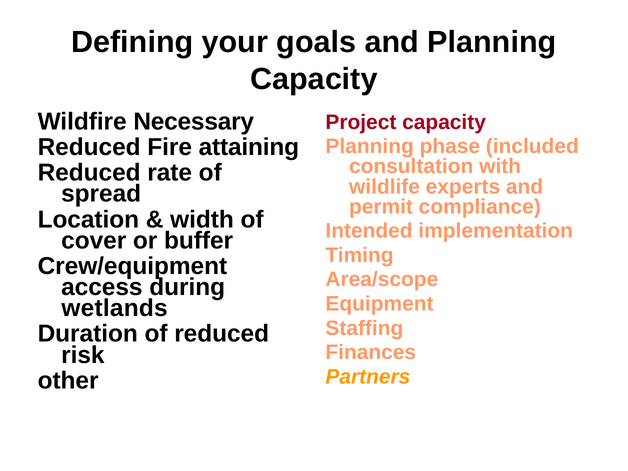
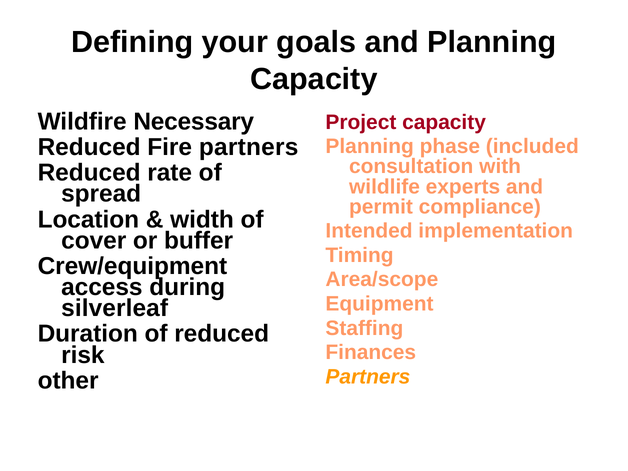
Fire attaining: attaining -> partners (249, 147)
wetlands: wetlands -> silverleaf (115, 308)
